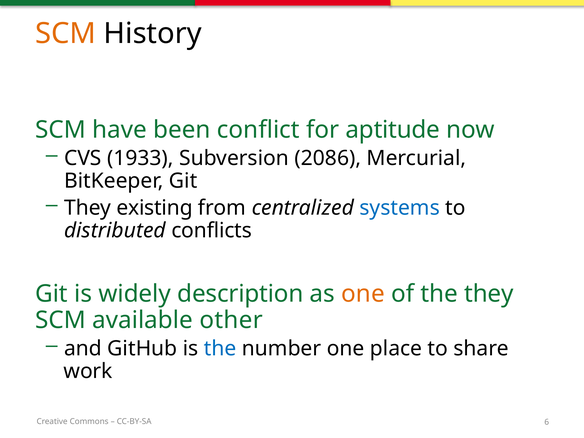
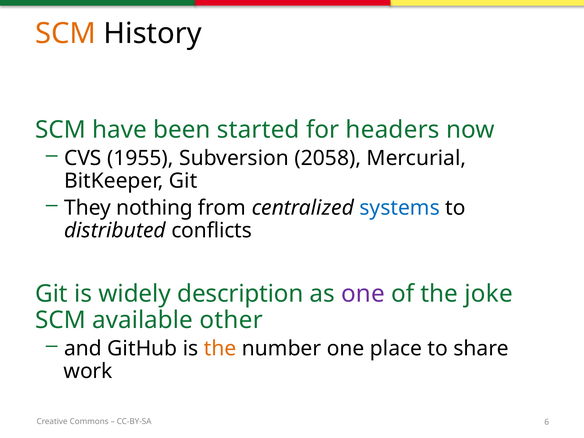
conflict: conflict -> started (258, 130)
aptitude: aptitude -> headers (393, 130)
1933: 1933 -> 1955 (140, 158)
2086: 2086 -> 2058 (328, 158)
existing: existing -> nothing (155, 208)
one colour: orange -> purple (363, 294)
the they: they -> joke (489, 294)
the colour: blue -> orange (220, 348)
